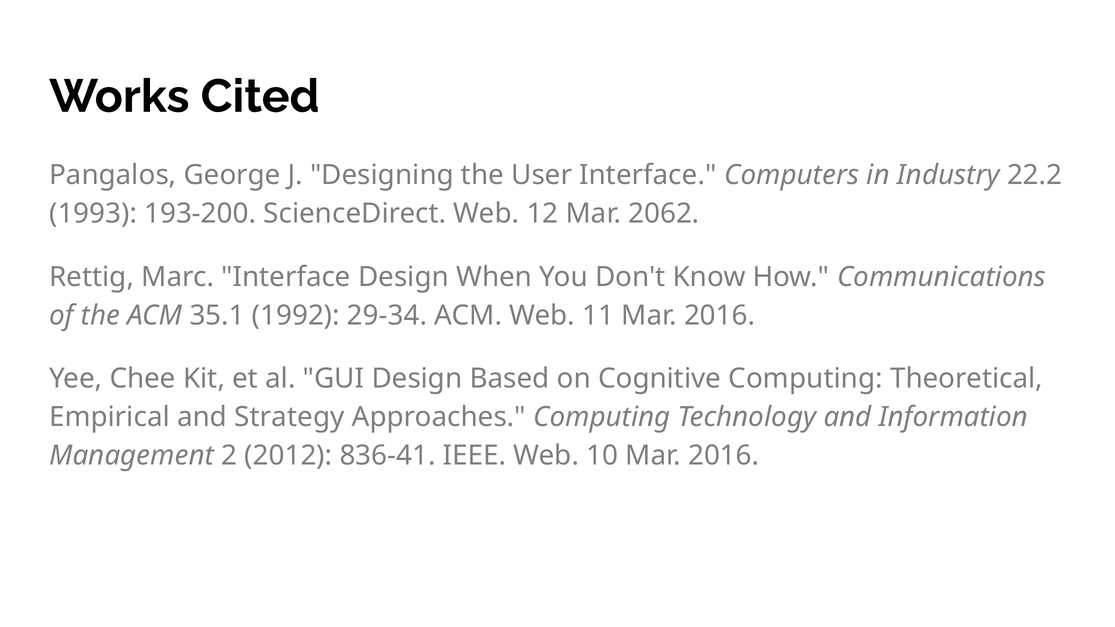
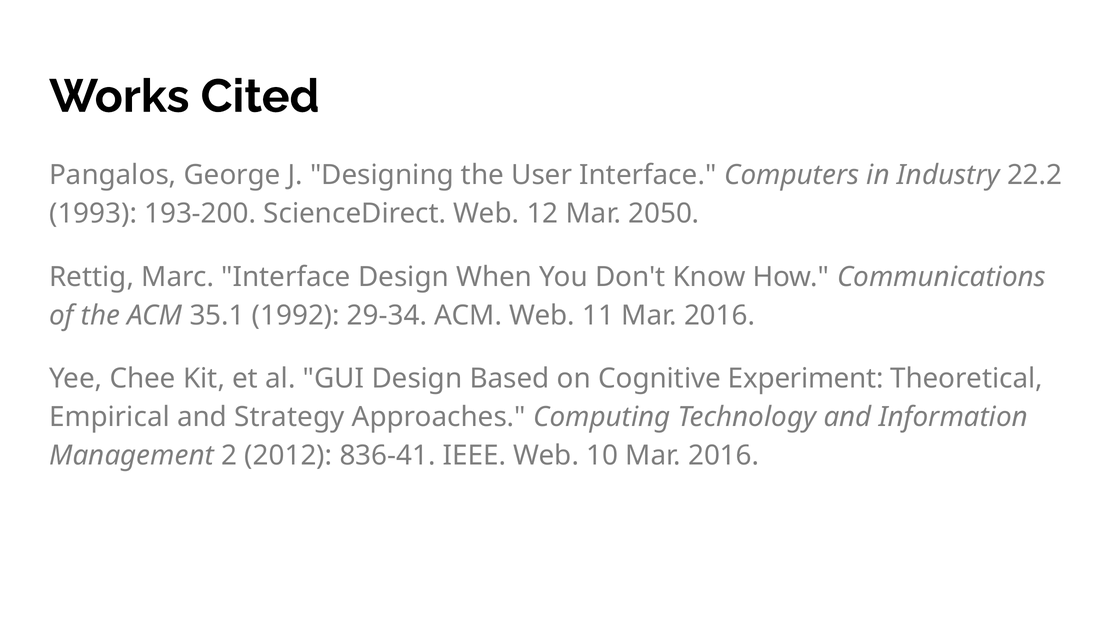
2062: 2062 -> 2050 (664, 214)
Cognitive Computing: Computing -> Experiment (806, 379)
